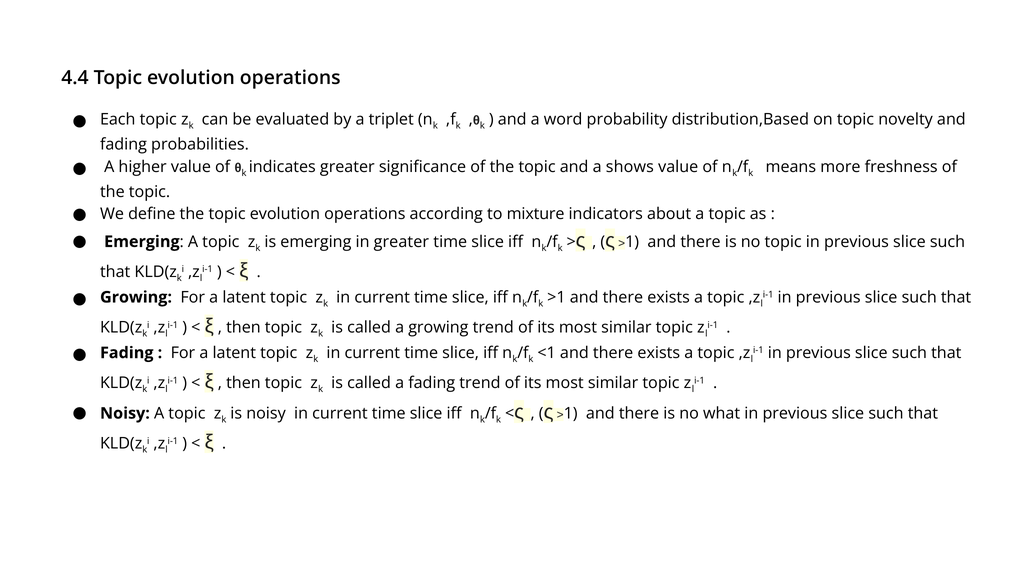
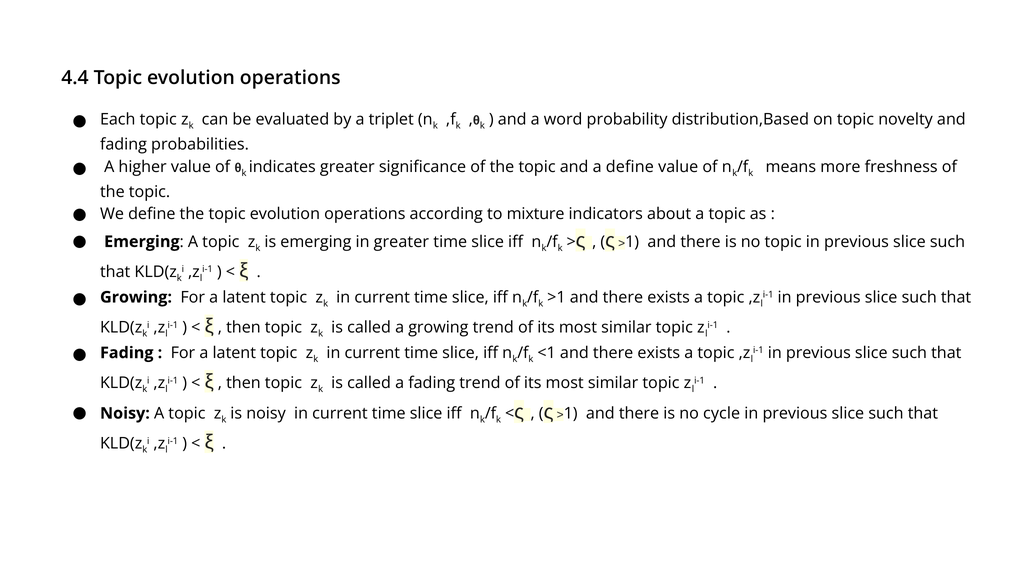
a shows: shows -> define (630, 167)
what: what -> cycle (722, 413)
